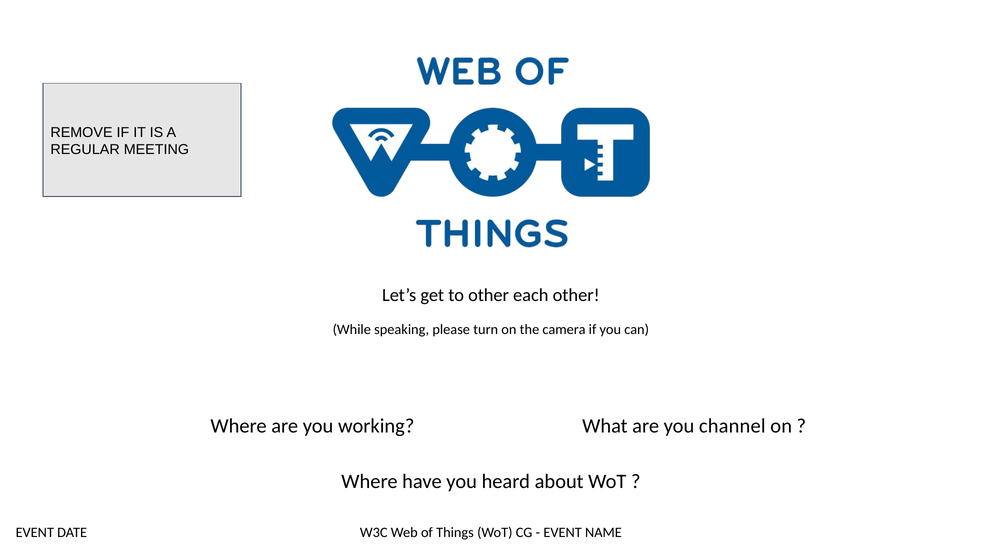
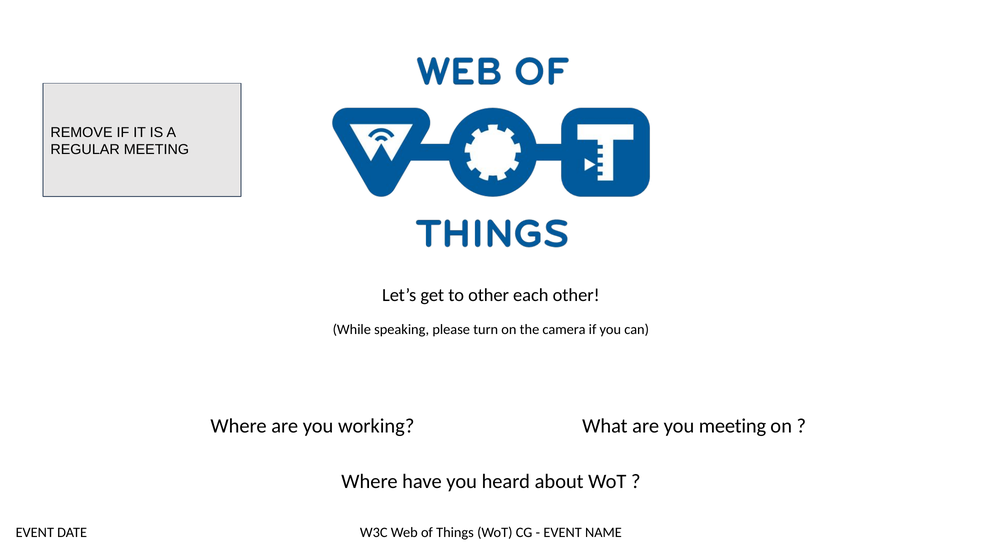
you channel: channel -> meeting (732, 426)
